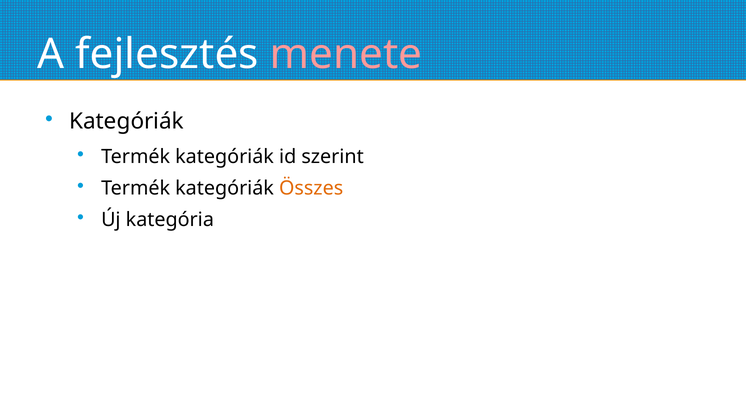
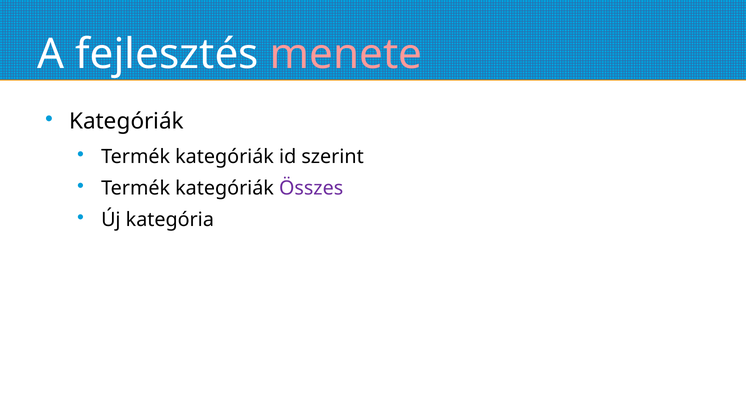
Összes colour: orange -> purple (311, 188)
